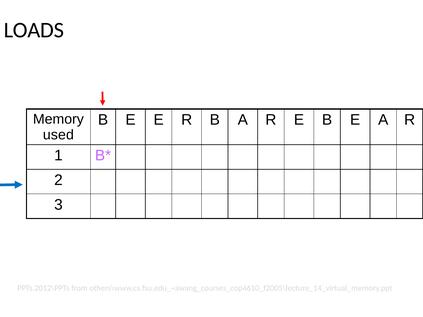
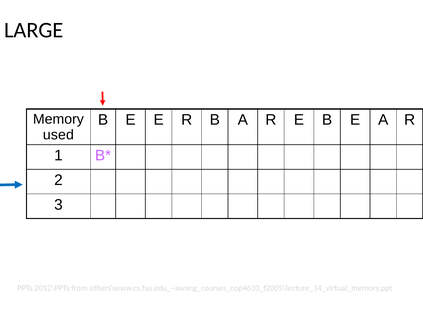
LOADS: LOADS -> LARGE (34, 30)
